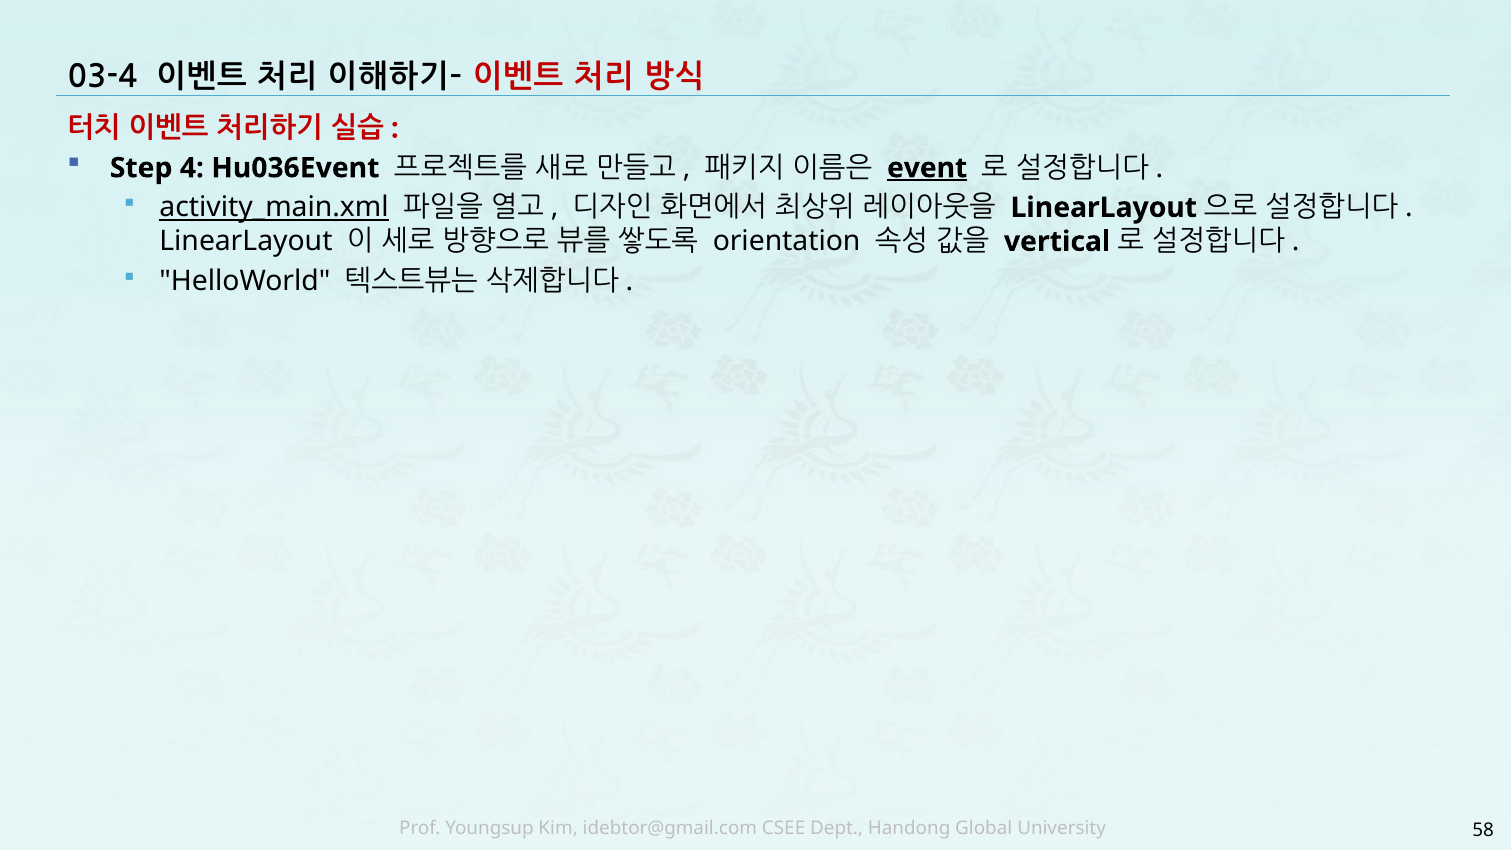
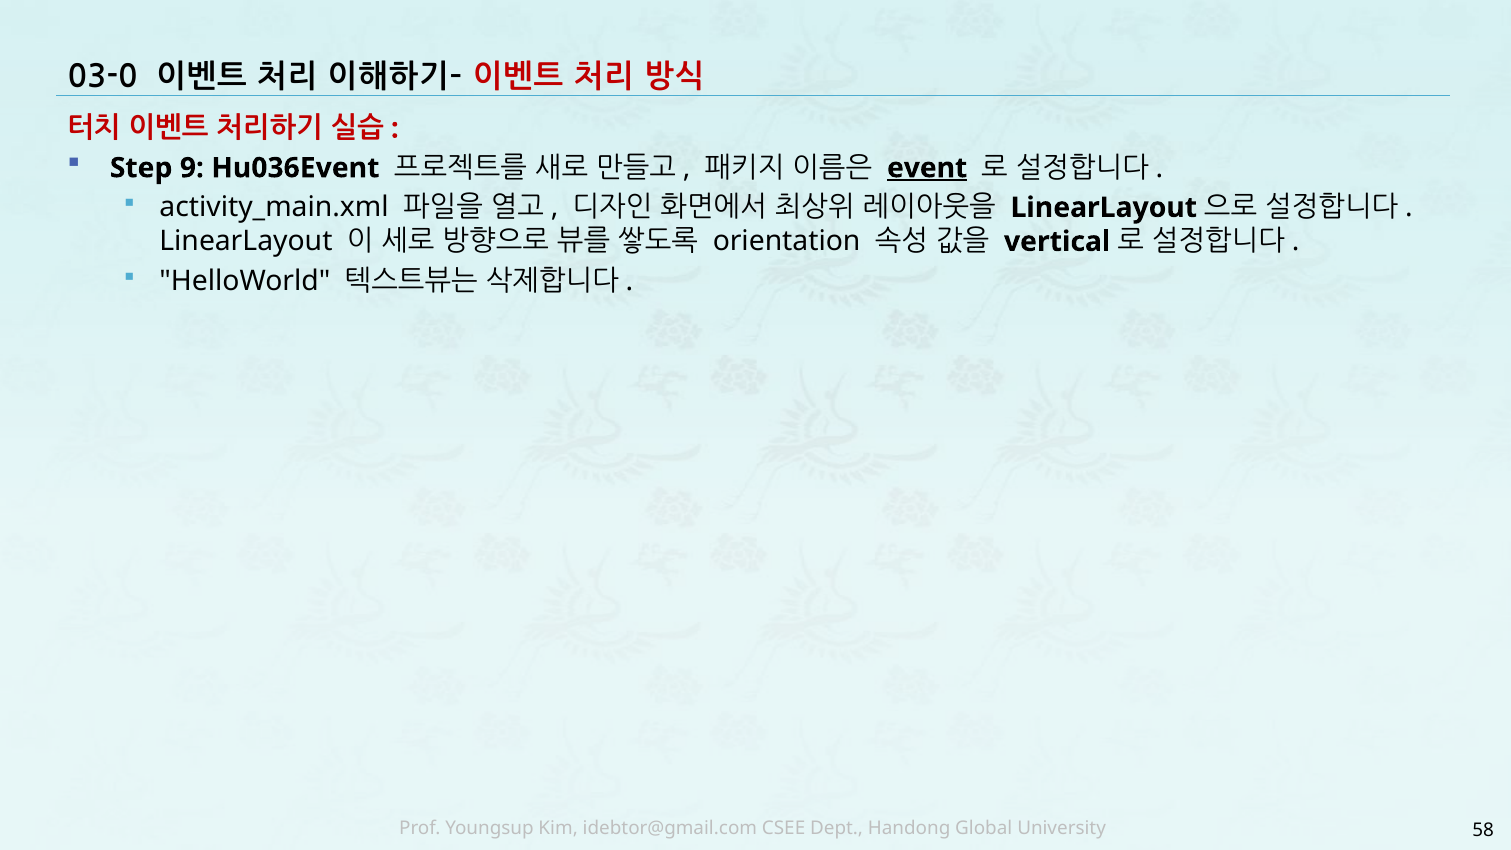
03-4: 03-4 -> 03-0 (103, 78)
4: 4 -> 9 (192, 168)
activity_main.xml underline: present -> none (274, 208)
